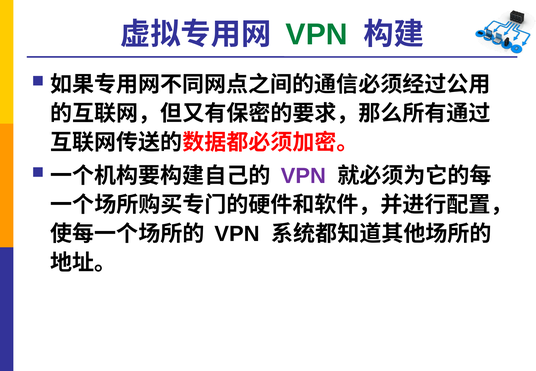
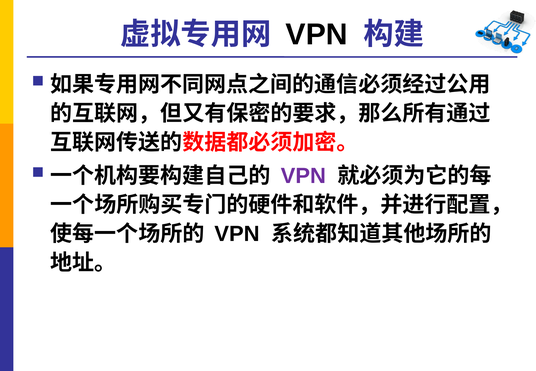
VPN colour: green -> black (317, 35)
